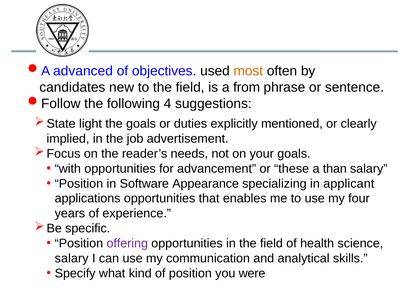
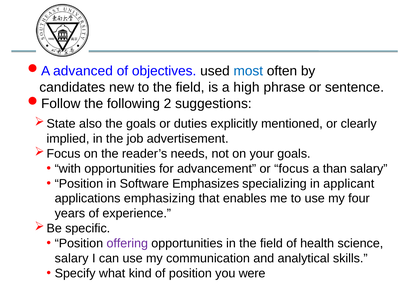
most colour: orange -> blue (248, 71)
from: from -> high (246, 87)
4: 4 -> 2 (168, 104)
light: light -> also (91, 124)
these: these -> focus (292, 169)
Appearance: Appearance -> Emphasizes (206, 184)
applications opportunities: opportunities -> emphasizing (160, 199)
